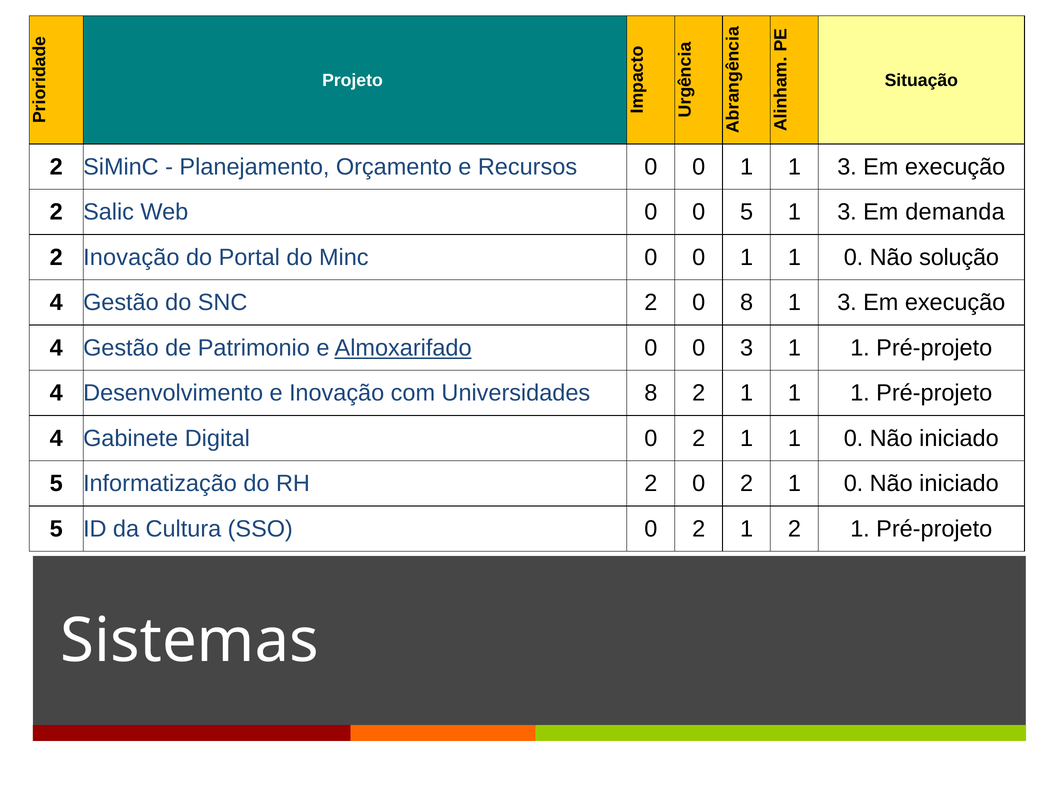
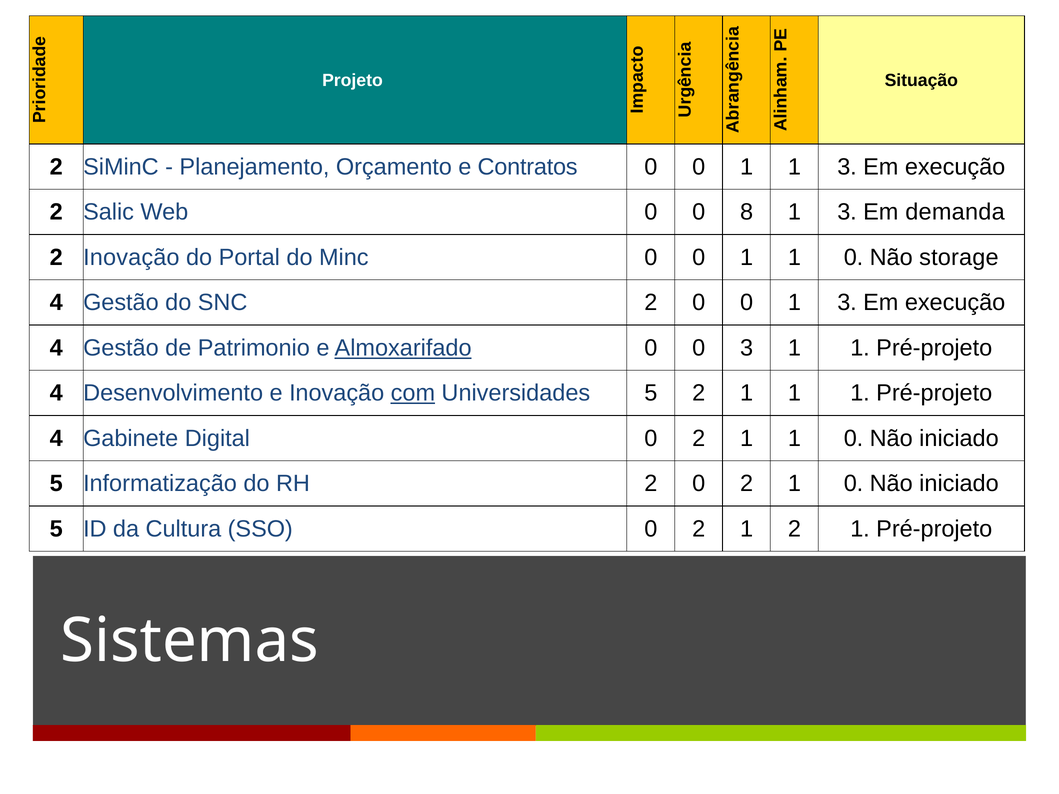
Recursos: Recursos -> Contratos (528, 167)
0 5: 5 -> 8 (747, 212)
solução: solução -> storage (959, 257)
2 0 8: 8 -> 0 (747, 303)
com underline: none -> present (413, 393)
Universidades 8: 8 -> 5 (651, 393)
